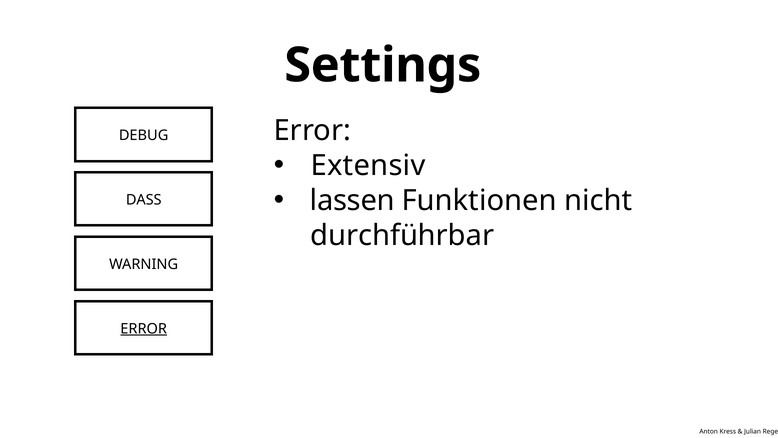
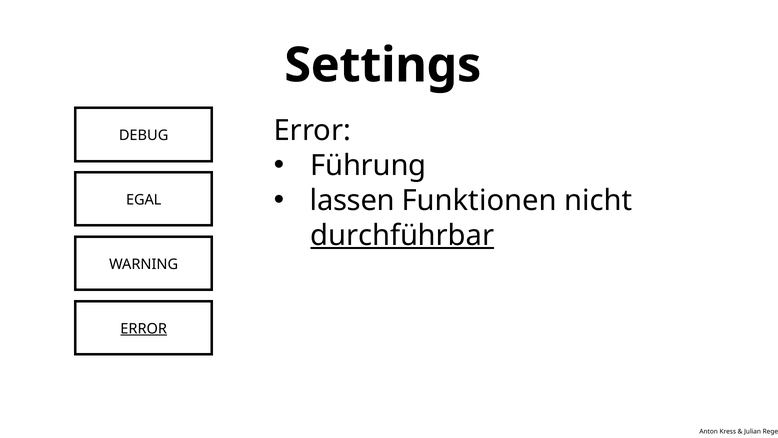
Extensiv: Extensiv -> Führung (368, 165)
DASS: DASS -> EGAL (144, 200)
durchführbar underline: none -> present (402, 235)
